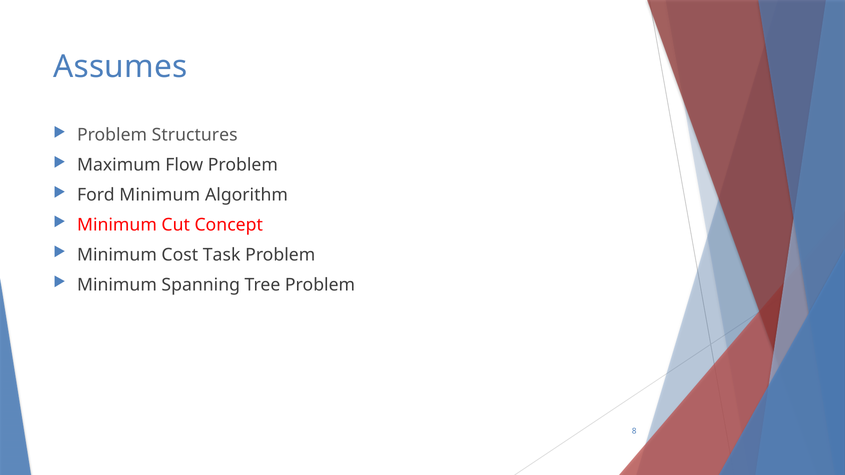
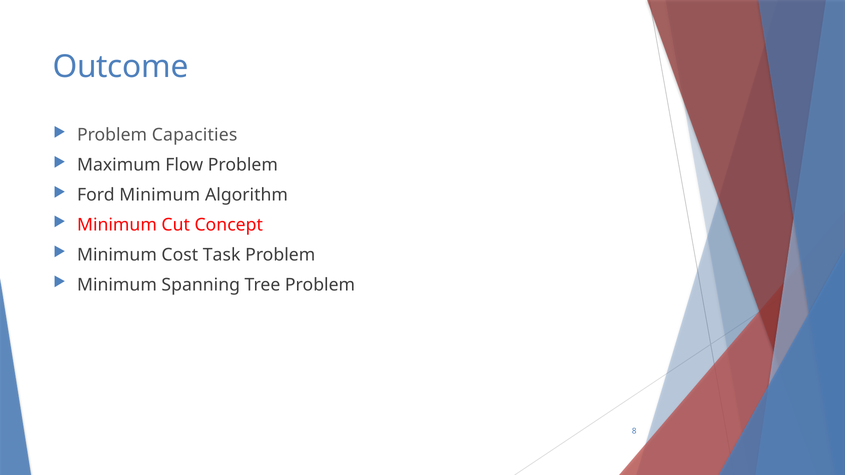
Assumes: Assumes -> Outcome (121, 67)
Structures: Structures -> Capacities (195, 135)
